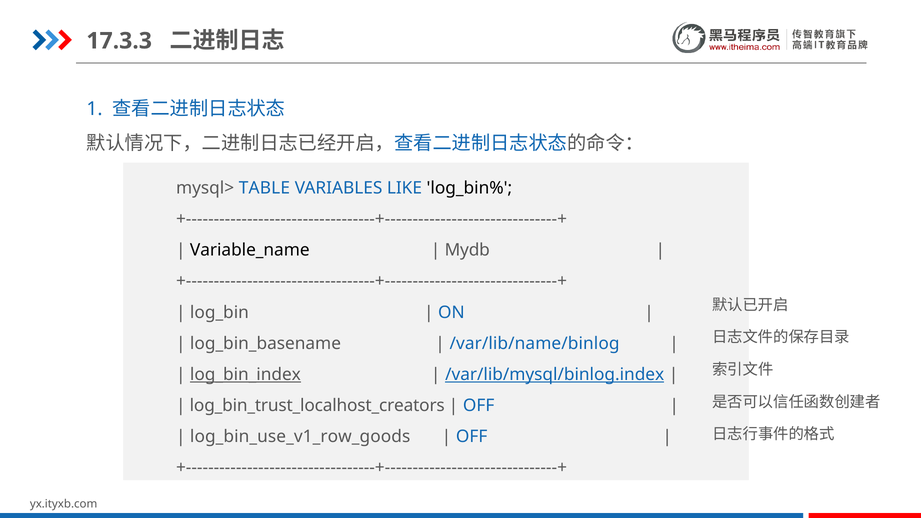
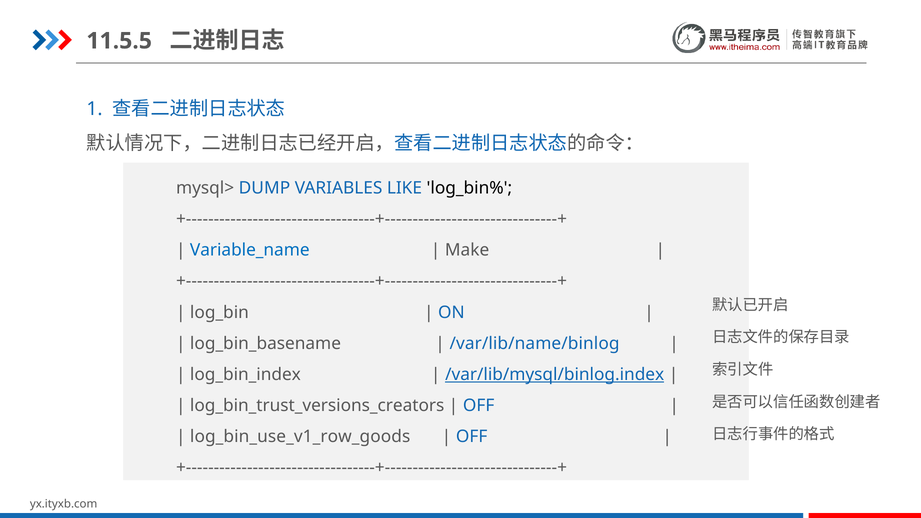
17.3.3: 17.3.3 -> 11.5.5 (119, 41)
TABLE: TABLE -> DUMP (264, 188)
Variable_name colour: black -> blue (250, 250)
Mydb: Mydb -> Make (467, 250)
log_bin_index underline: present -> none (245, 375)
log_bin_trust_localhost_creators: log_bin_trust_localhost_creators -> log_bin_trust_versions_creators (317, 406)
